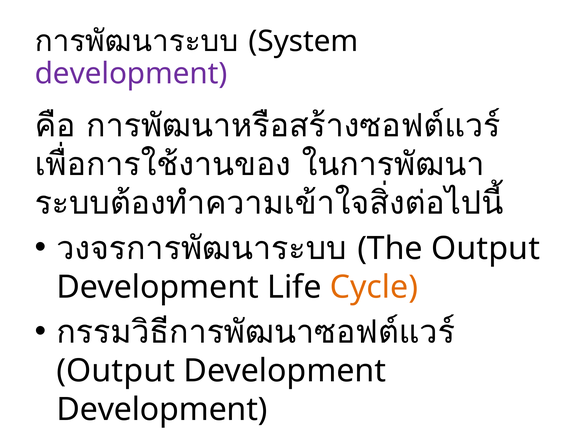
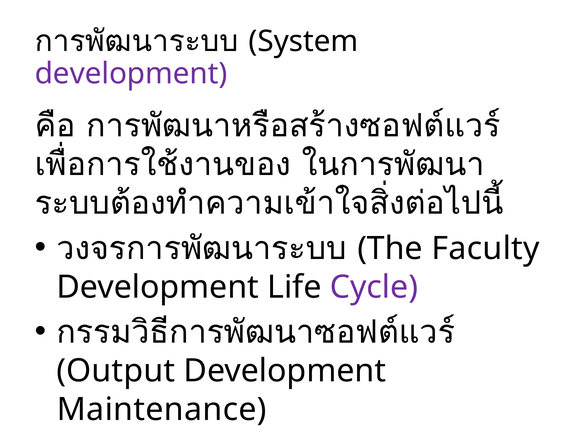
The Output: Output -> Faculty (486, 248)
Cycle colour: orange -> purple (374, 287)
Development: Development -> Maintenance (162, 409)
